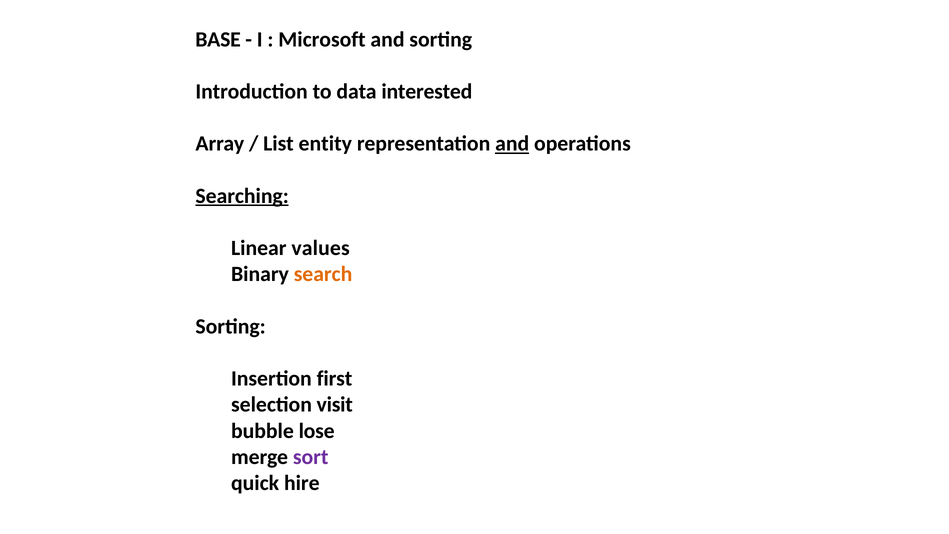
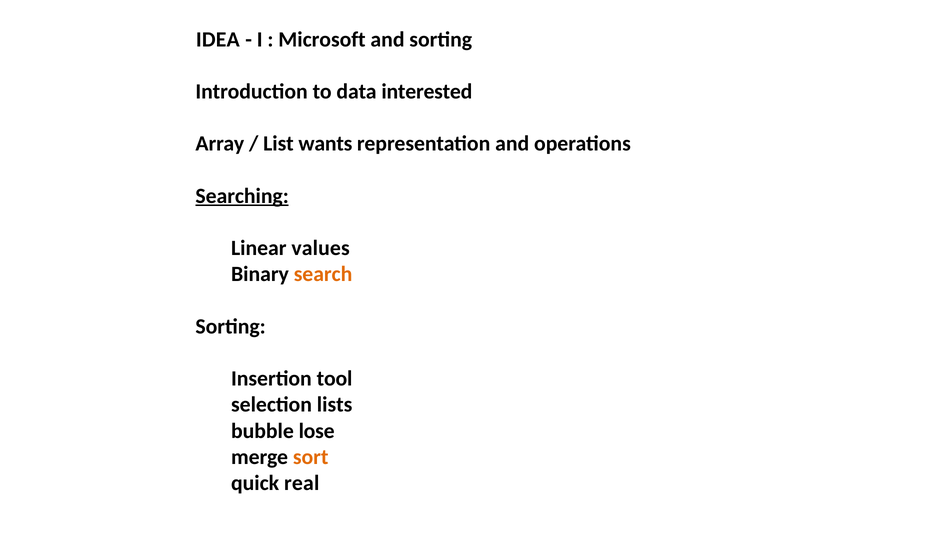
BASE: BASE -> IDEA (218, 39)
entity: entity -> wants (325, 144)
and underline: present -> none (512, 144)
first: first -> tool (335, 379)
visit: visit -> lists (335, 405)
sort colour: purple -> orange (311, 457)
hire: hire -> real (302, 483)
